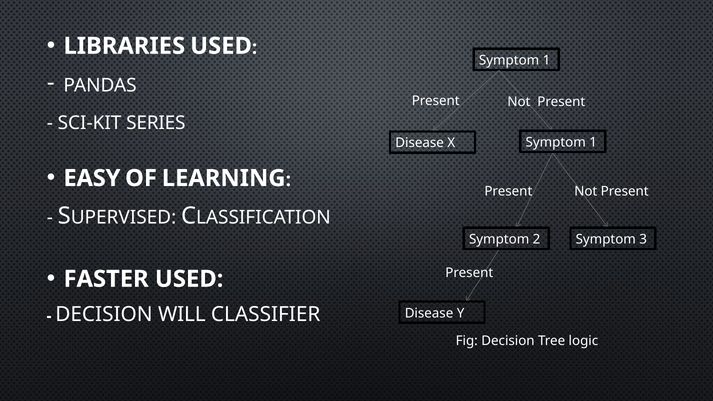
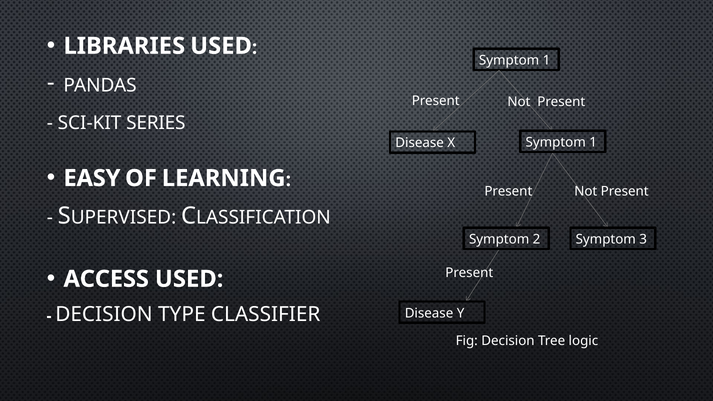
FASTER: FASTER -> ACCESS (106, 279)
WILL: WILL -> TYPE (182, 314)
